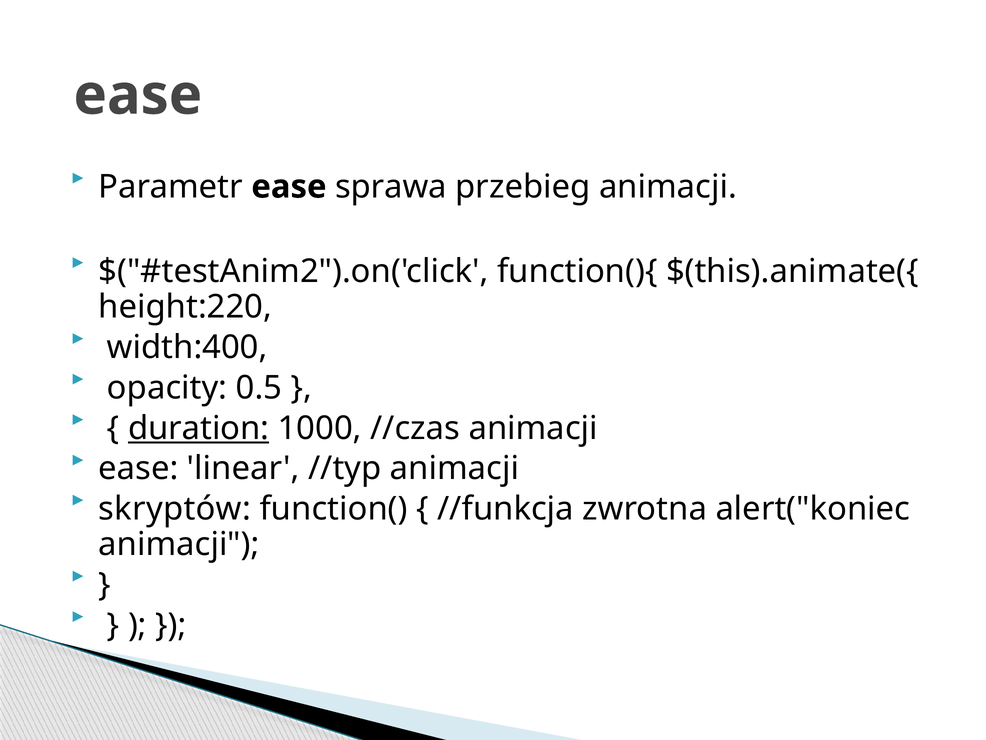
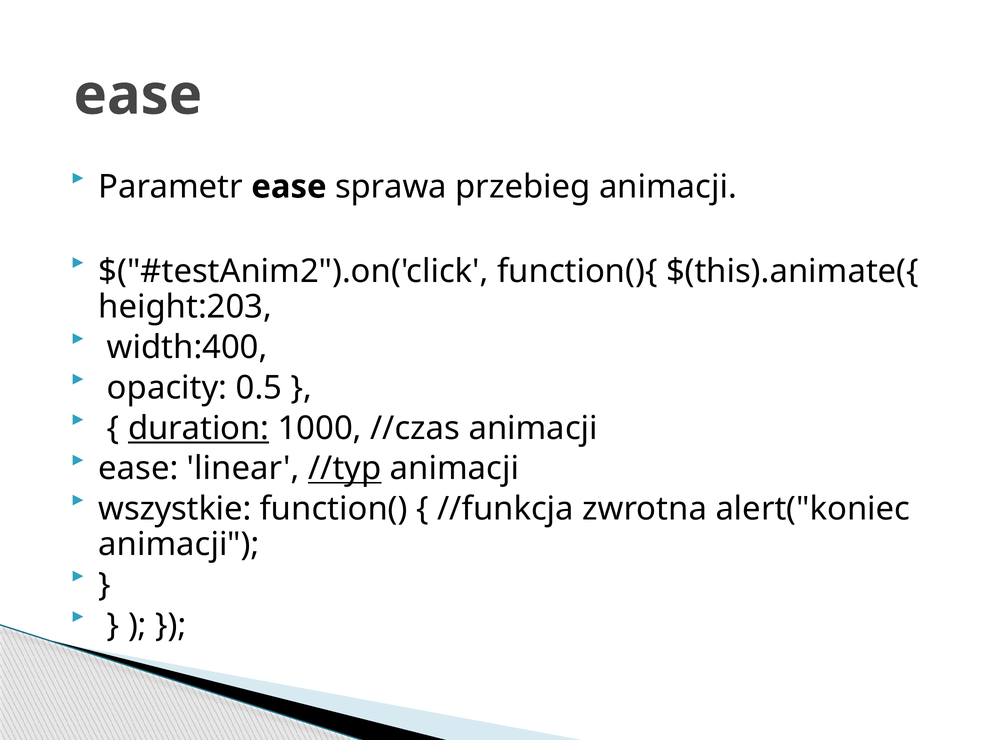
height:220: height:220 -> height:203 (185, 307)
//typ underline: none -> present (345, 468)
skryptów: skryptów -> wszystkie (175, 509)
